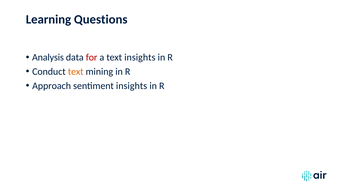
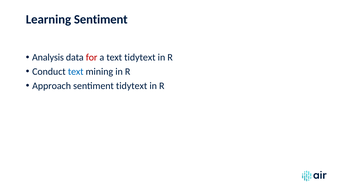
Learning Questions: Questions -> Sentiment (101, 19)
text insights: insights -> tidytext (140, 57)
text colour: orange -> blue (76, 71)
sentiment insights: insights -> tidytext (132, 86)
